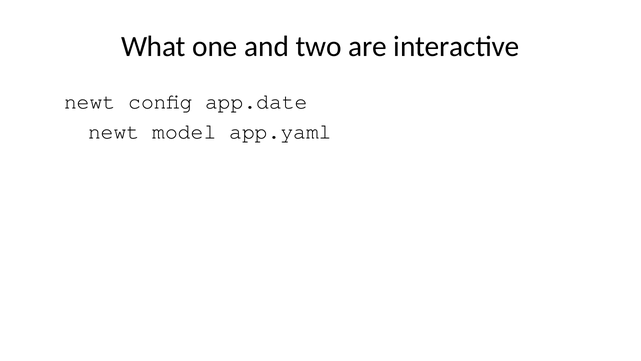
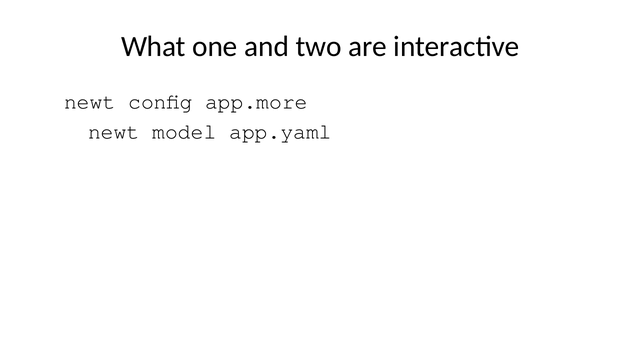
app.date: app.date -> app.more (256, 102)
